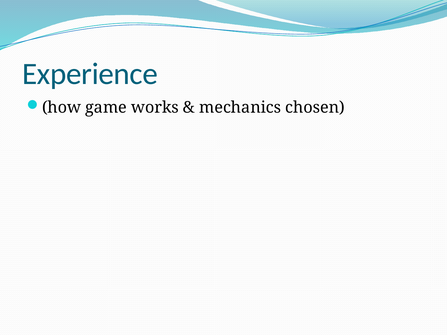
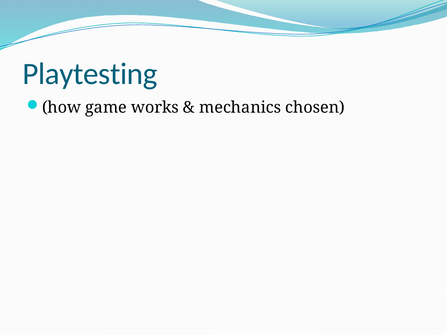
Experience: Experience -> Playtesting (90, 74)
